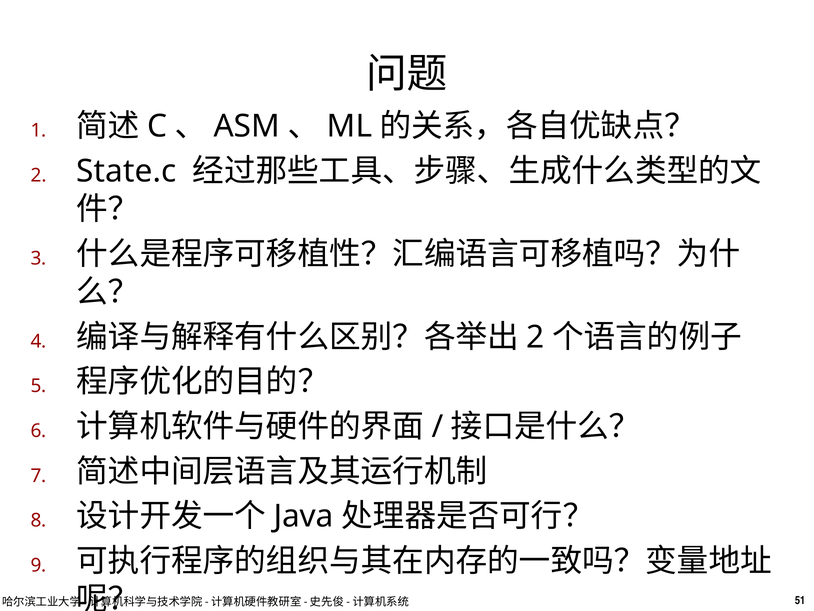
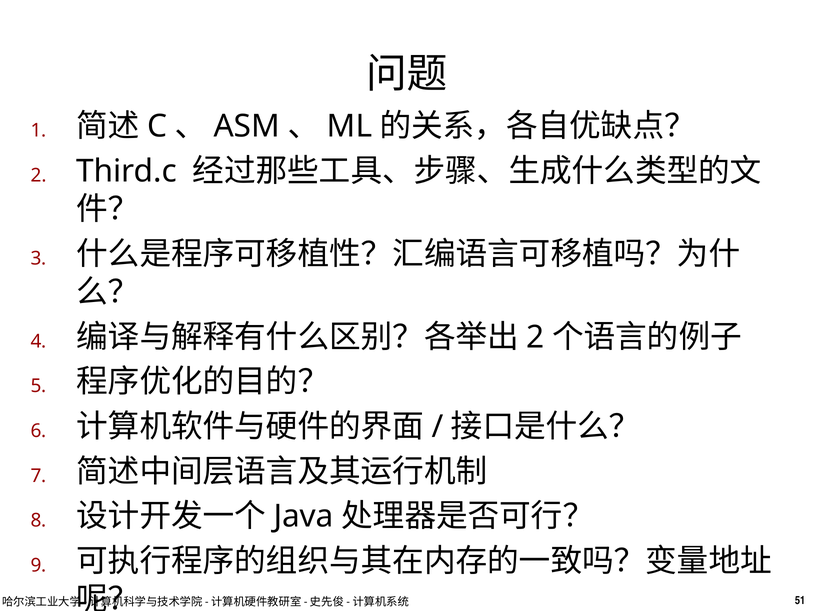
State.c: State.c -> Third.c (127, 171)
